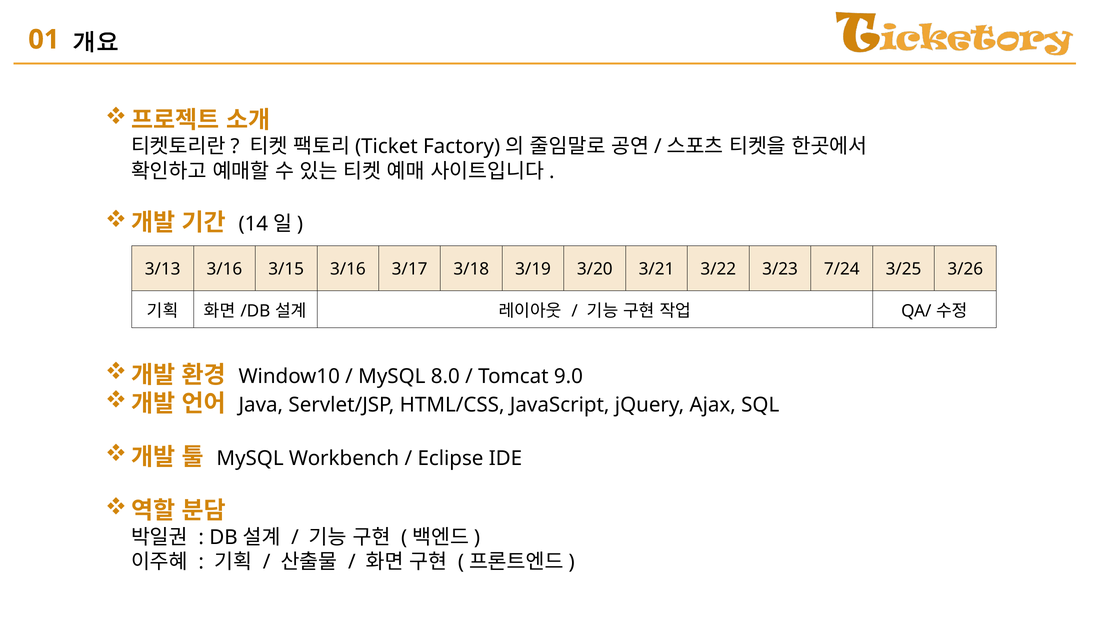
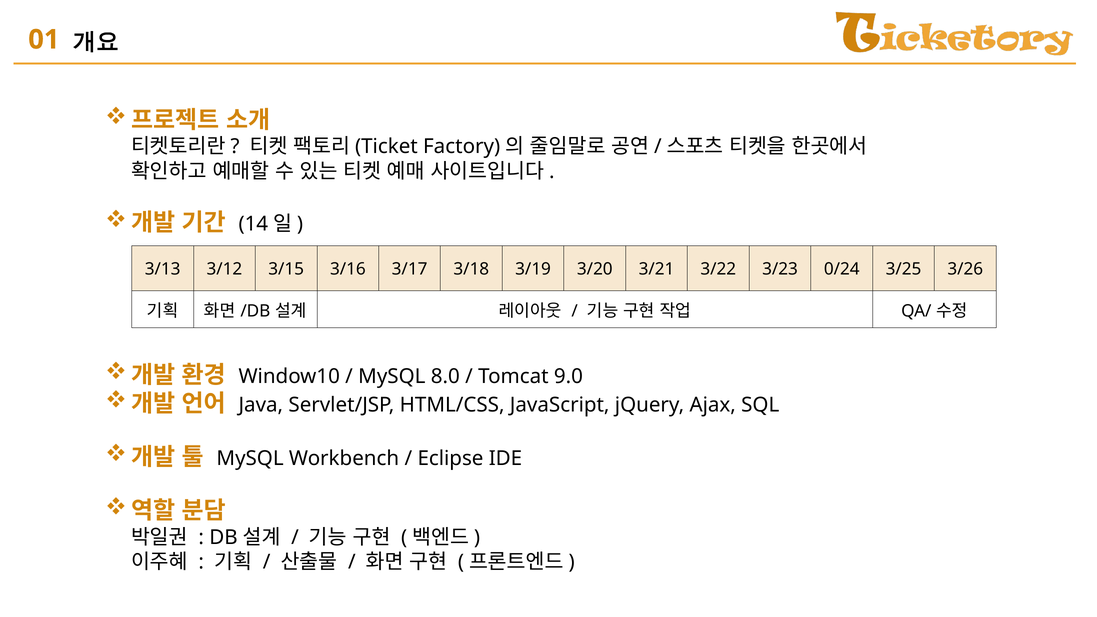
3/13 3/16: 3/16 -> 3/12 (224, 269)
7/24: 7/24 -> 0/24 (842, 269)
